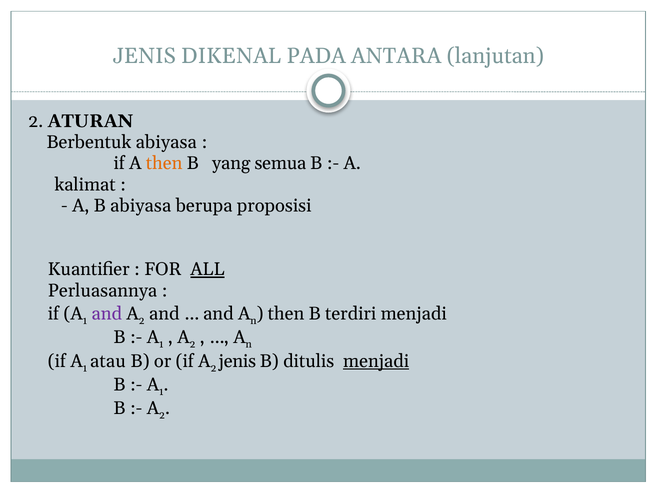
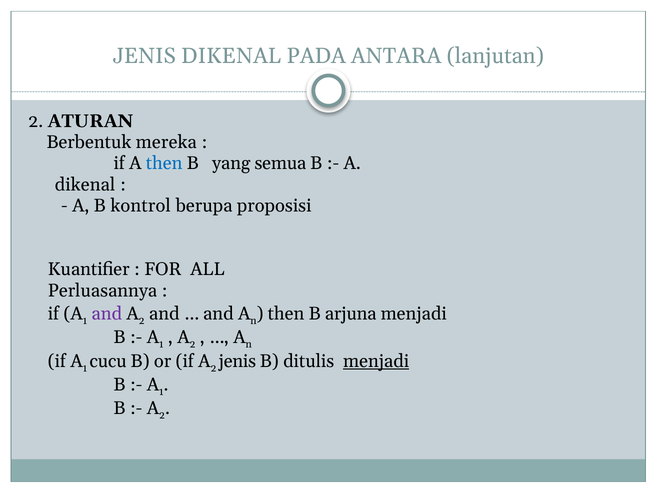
Berbentuk abiyasa: abiyasa -> mereka (166, 142)
then colour: orange -> blue (164, 163)
kalimat: kalimat -> dikenal (85, 185)
B abiyasa: abiyasa -> kontrol (141, 206)
ALL underline: present -> none (208, 269)
terdiri: terdiri -> arjuna (351, 314)
atau: atau -> cucu (108, 361)
